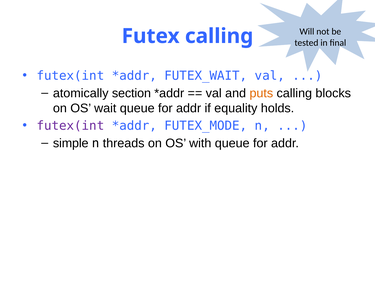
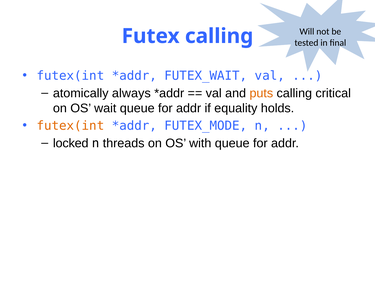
section: section -> always (131, 93)
blocks: blocks -> critical (333, 93)
futex(int colour: purple -> orange (70, 126)
simple: simple -> locked (71, 143)
